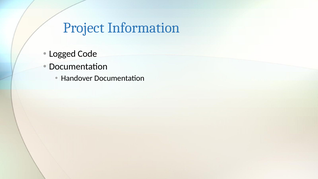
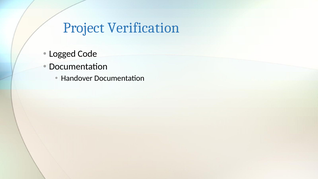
Information: Information -> Verification (144, 28)
